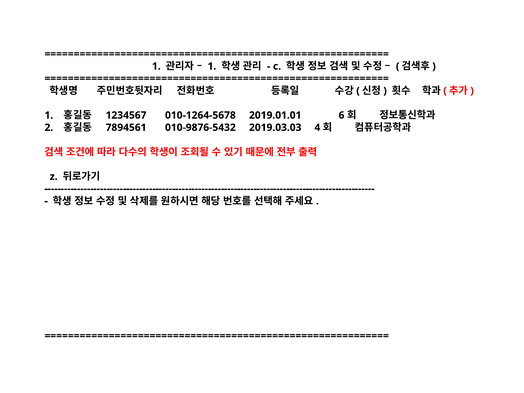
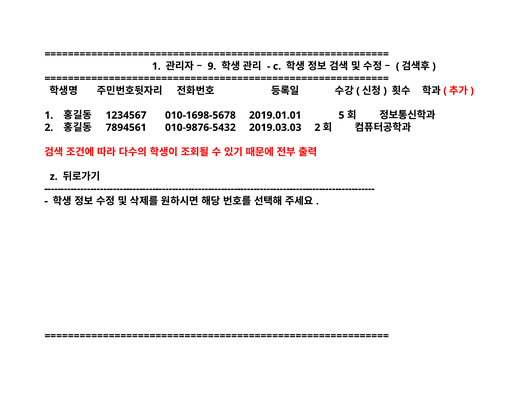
1: 1 -> 9 (212, 66)
010-1264-5678: 010-1264-5678 -> 010-1698-5678 (200, 115)
6: 6 -> 5 (341, 115)
2019.03.03 4: 4 -> 2 (317, 128)
